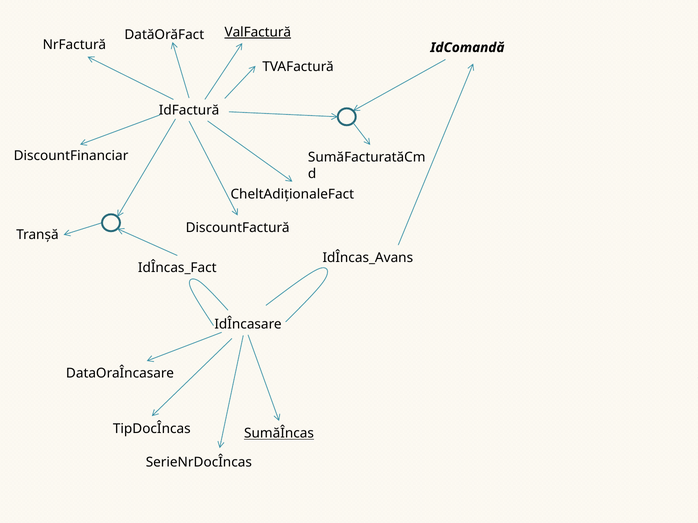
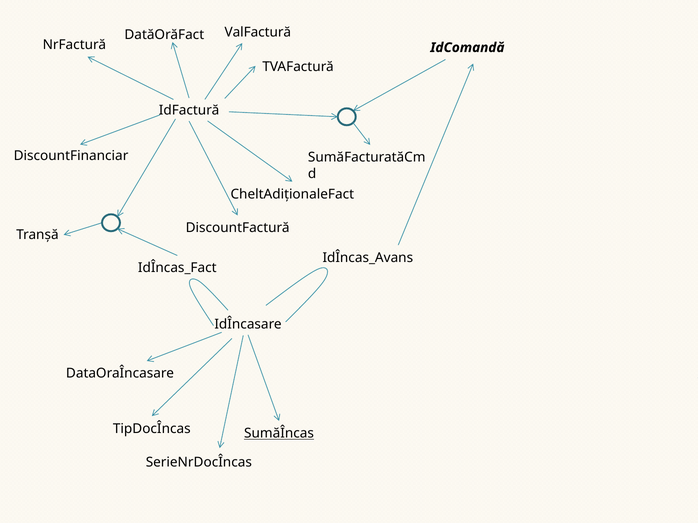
ValFactură underline: present -> none (258, 32)
